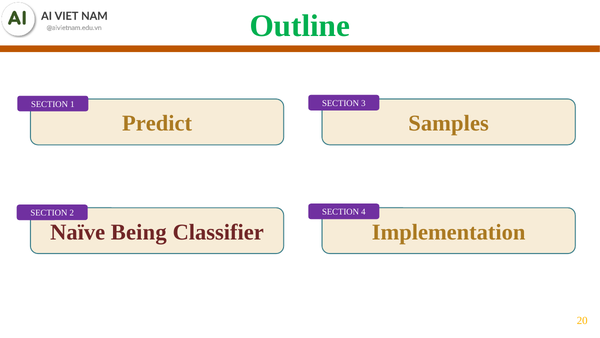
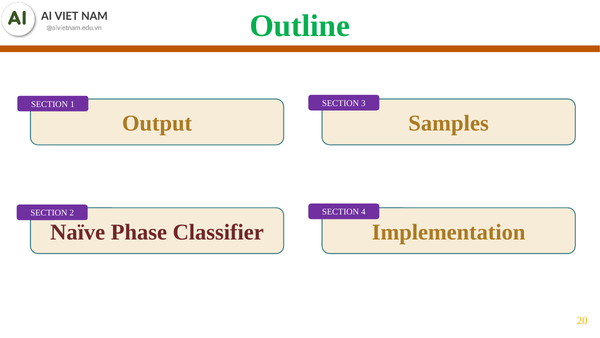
Predict: Predict -> Output (157, 123)
Being: Being -> Phase (139, 232)
